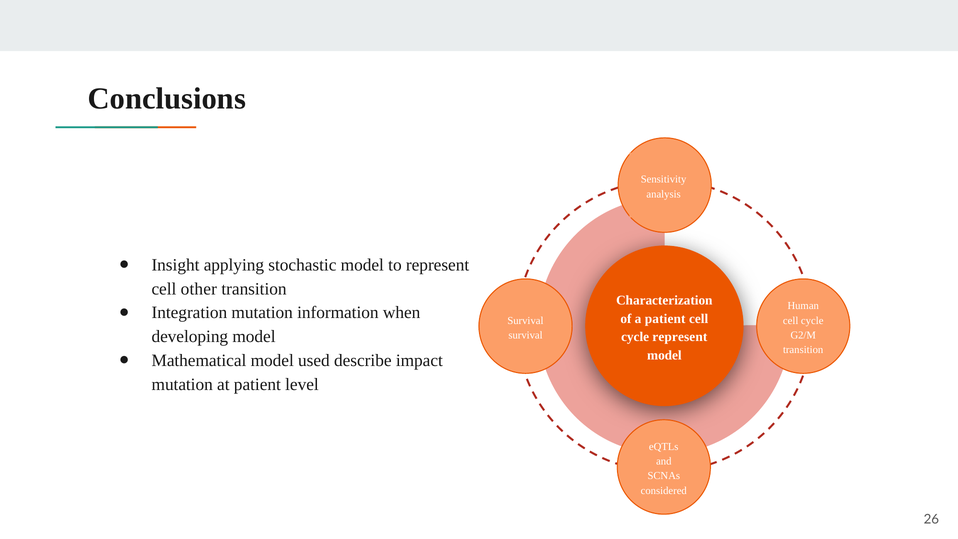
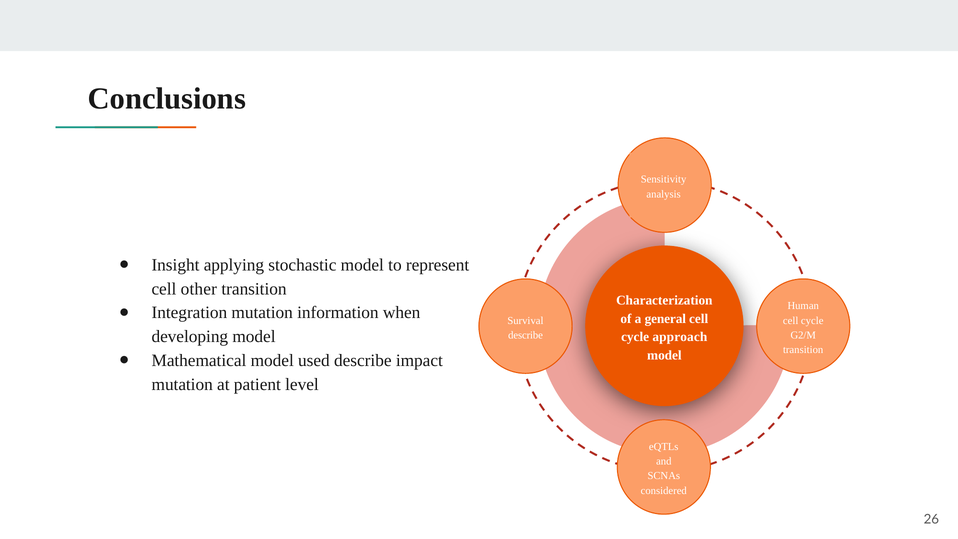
a patient: patient -> general (665, 319)
survival: survival -> describe (526, 335)
cycle represent: represent -> approach (680, 337)
